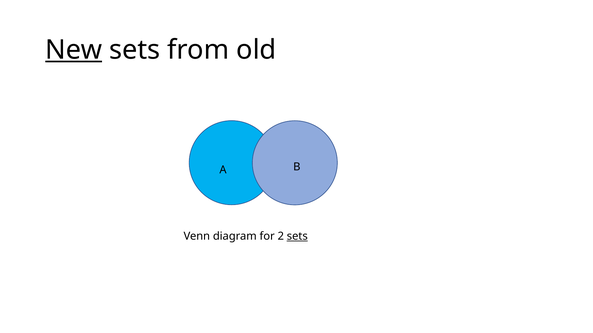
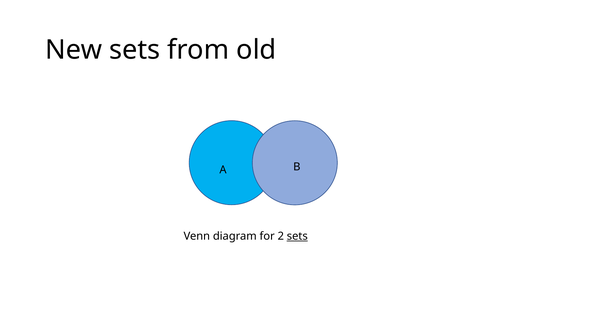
New underline: present -> none (74, 50)
